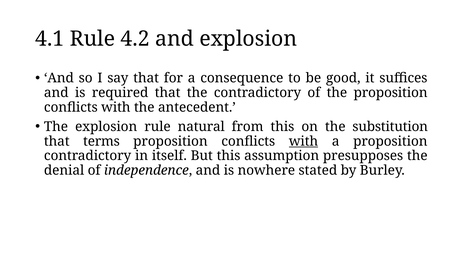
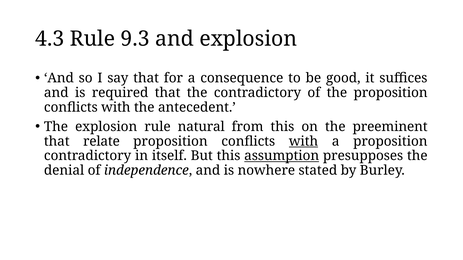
4.1: 4.1 -> 4.3 (50, 39)
4.2: 4.2 -> 9.3 (135, 39)
substitution: substitution -> preeminent (390, 127)
terms: terms -> relate (101, 141)
assumption underline: none -> present (282, 156)
